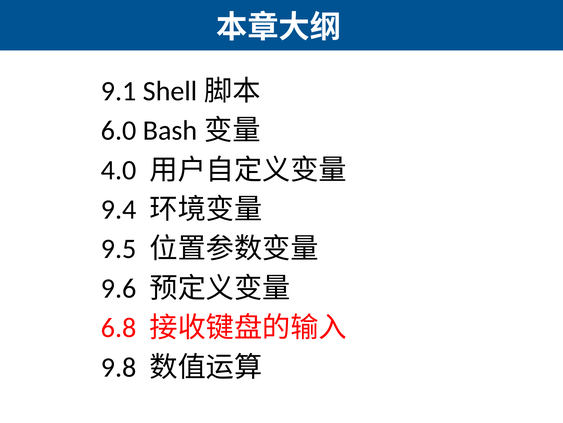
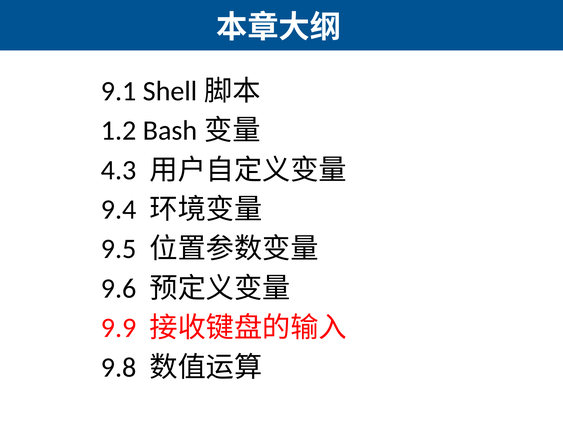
6.0: 6.0 -> 1.2 (119, 130)
4.0: 4.0 -> 4.3 (119, 170)
6.8: 6.8 -> 9.9 (119, 327)
